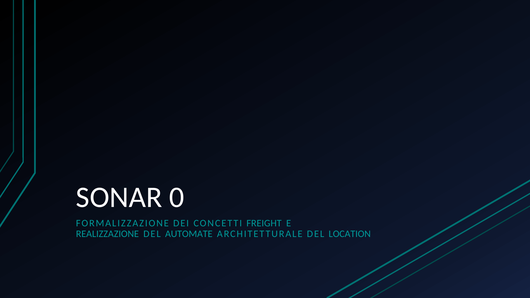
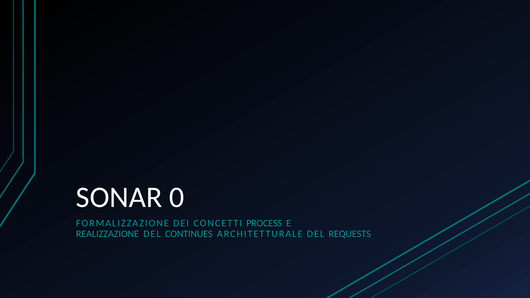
FREIGHT: FREIGHT -> PROCESS (264, 223)
AUTOMATE: AUTOMATE -> CONTINUES (189, 234)
LOCATION: LOCATION -> REQUESTS (350, 234)
